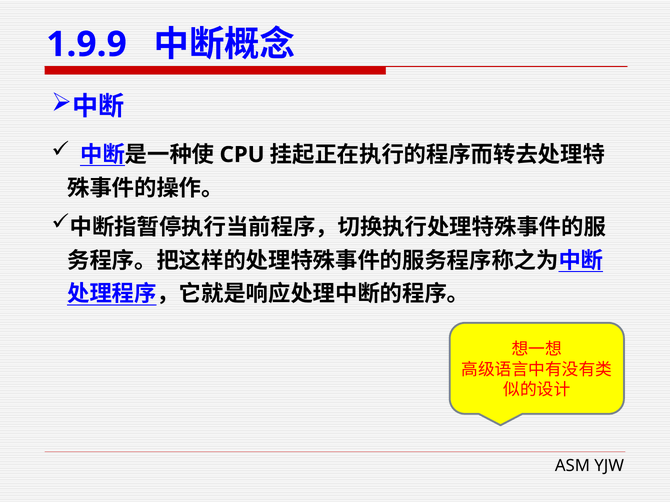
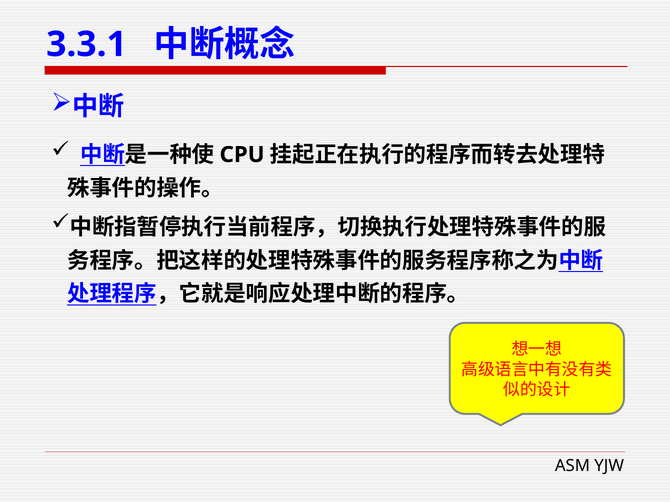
1.9.9: 1.9.9 -> 3.3.1 (87, 44)
